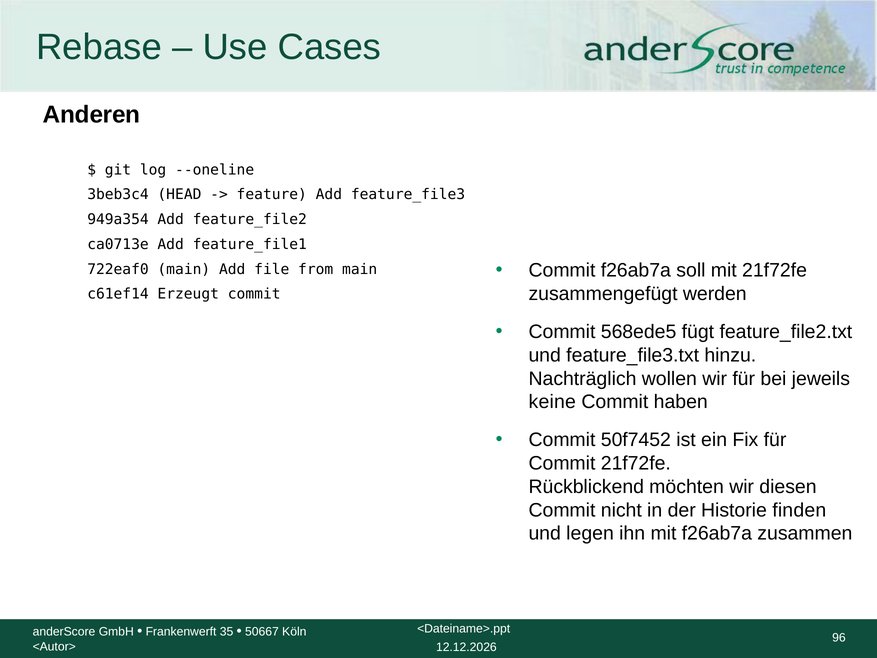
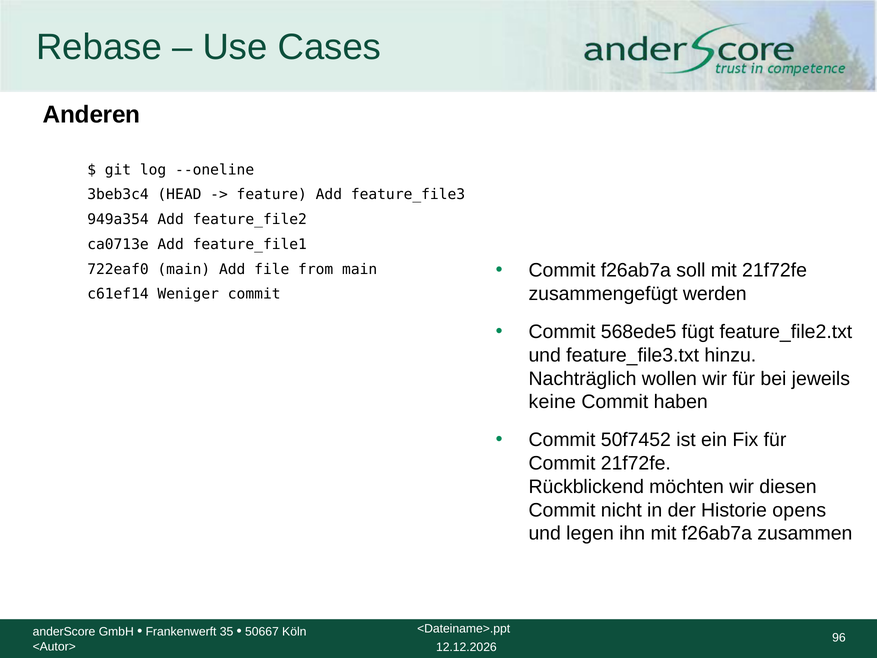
Erzeugt: Erzeugt -> Weniger (188, 294)
finden: finden -> opens (799, 510)
